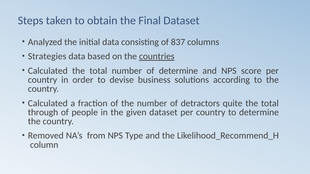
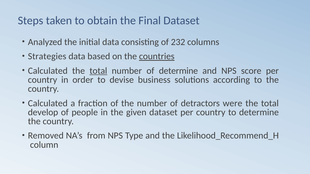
837: 837 -> 232 (178, 42)
total underline: none -> present (98, 71)
quite: quite -> were (233, 103)
through: through -> develop (43, 113)
